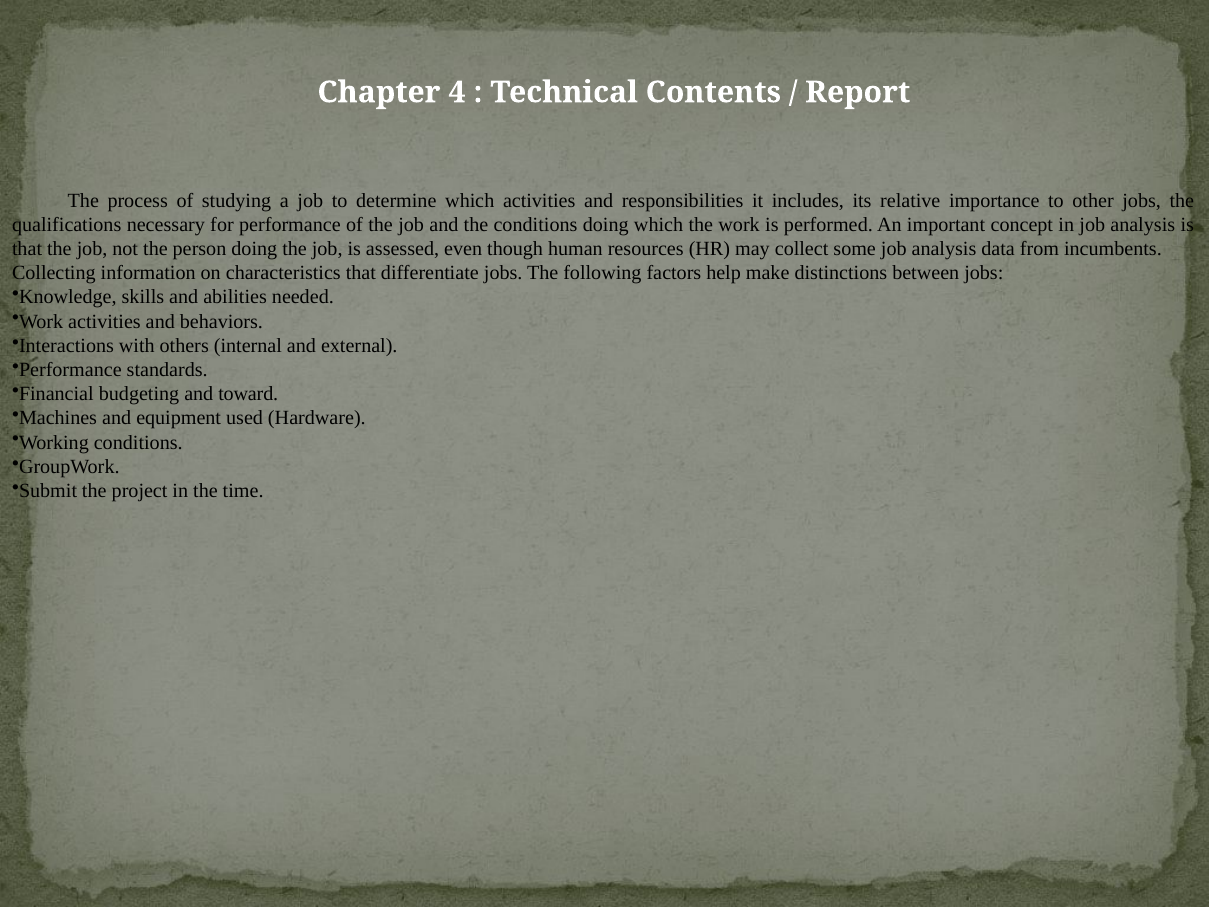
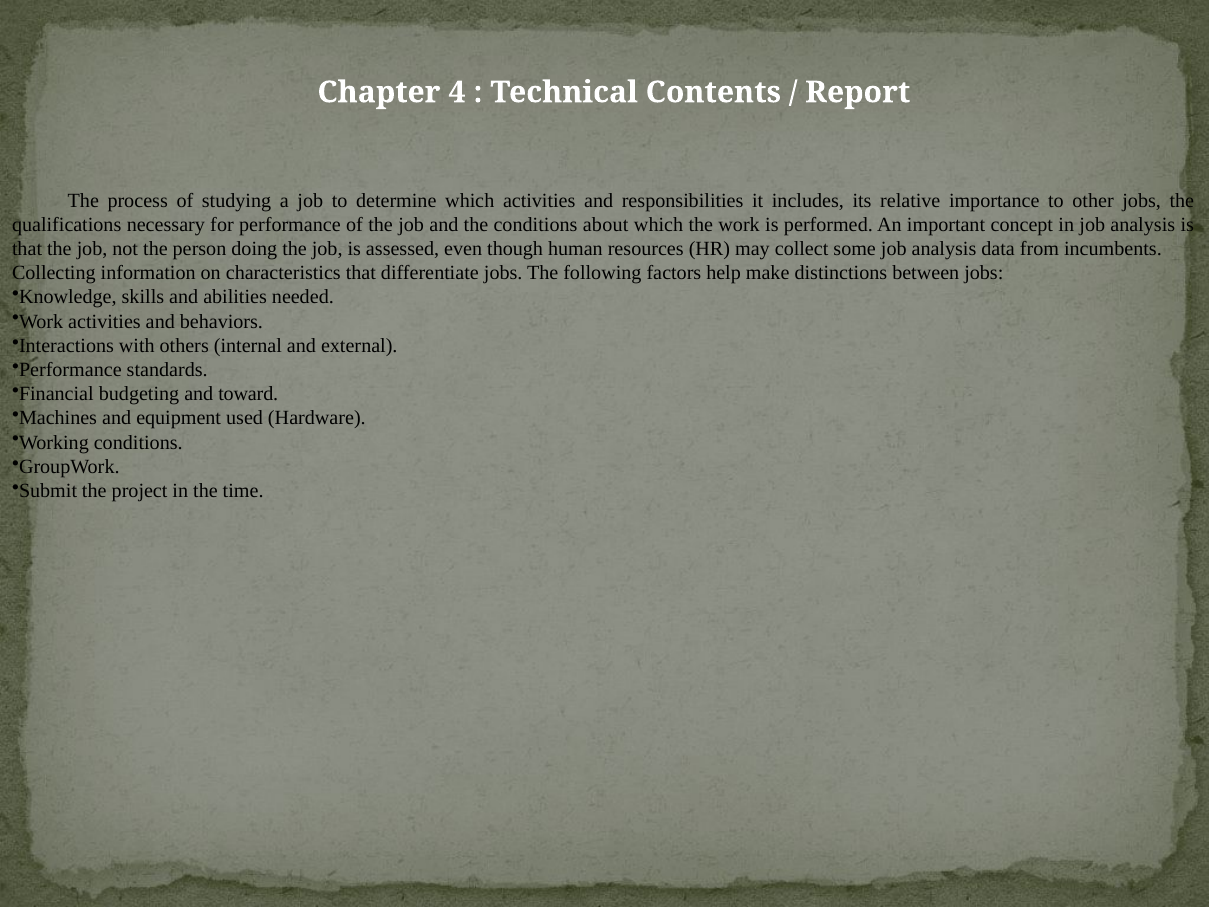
conditions doing: doing -> about (606, 225)
